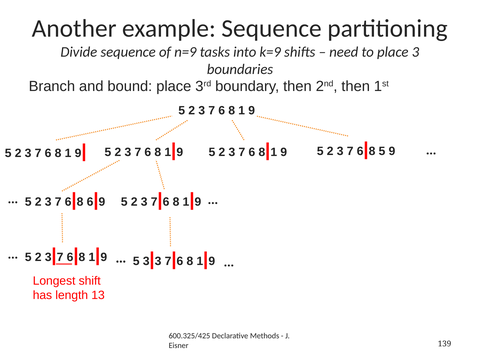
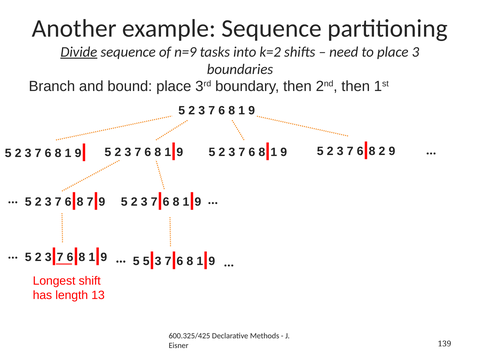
Divide underline: none -> present (79, 52)
k=9: k=9 -> k=2 (270, 52)
8 5: 5 -> 2 (382, 151)
8 6: 6 -> 7 (90, 202)
5 3: 3 -> 5 (146, 261)
